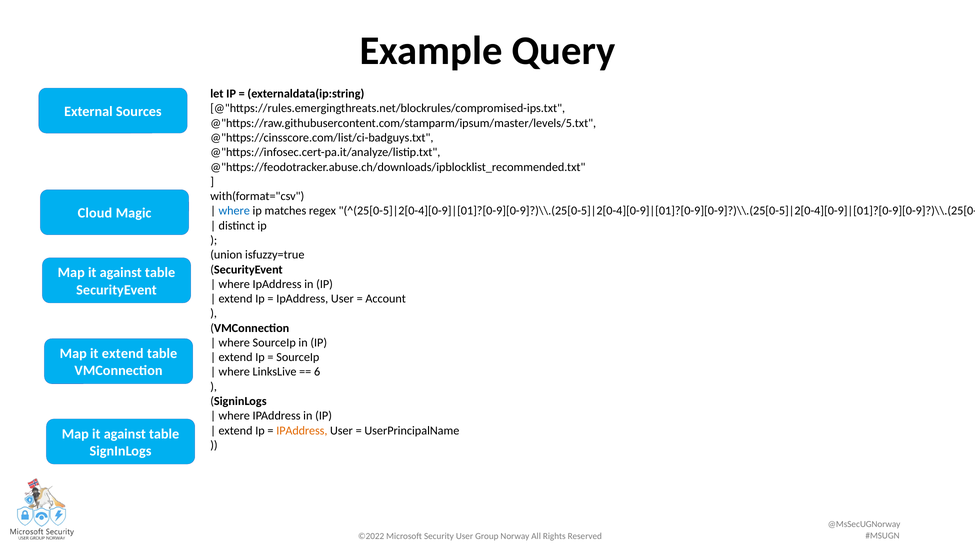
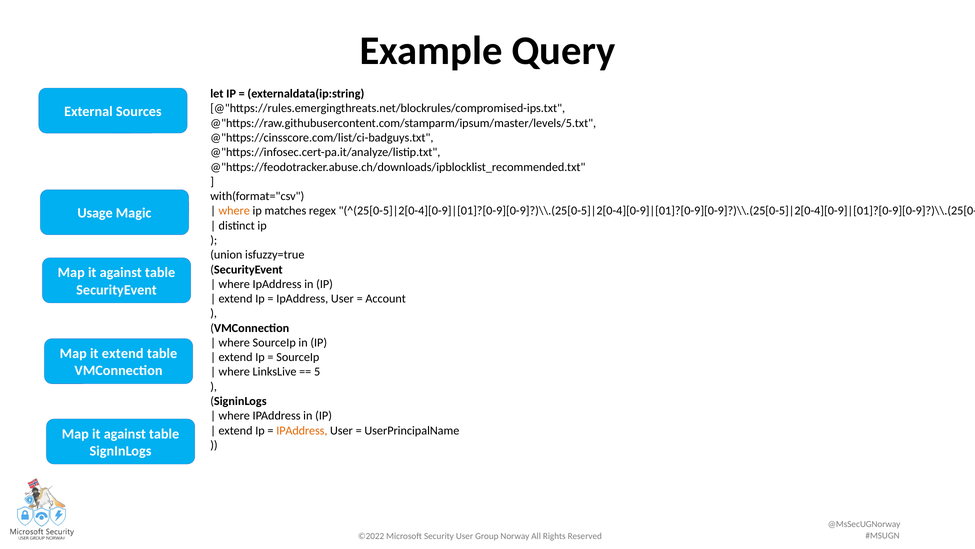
where colour: blue -> orange (234, 211)
Cloud: Cloud -> Usage (95, 213)
6: 6 -> 5 (317, 372)
